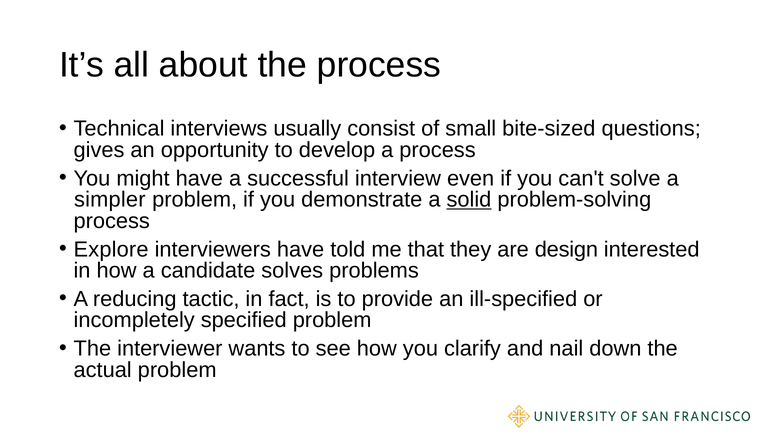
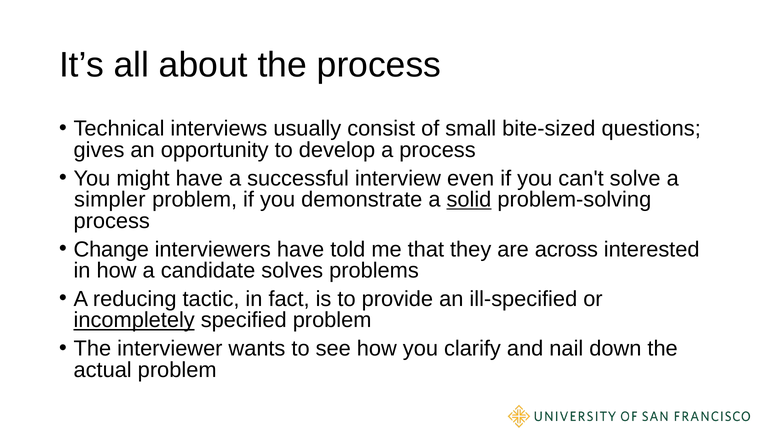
Explore: Explore -> Change (111, 249)
design: design -> across (566, 249)
incompletely underline: none -> present (134, 320)
